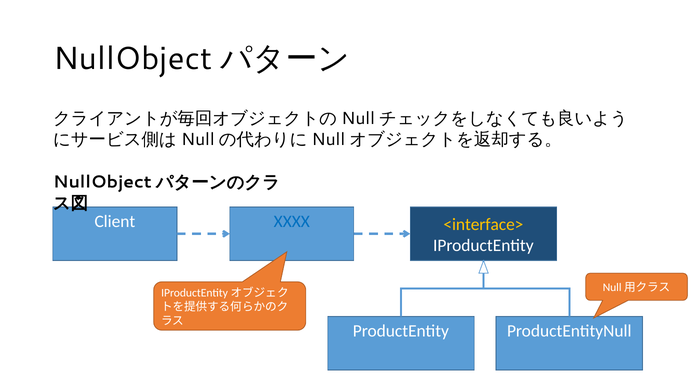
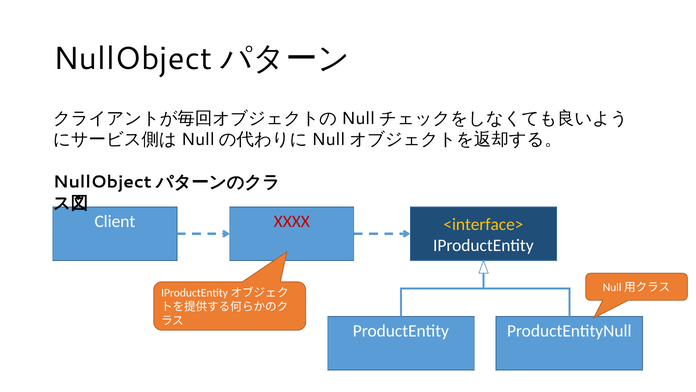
XXXX colour: blue -> red (292, 221)
